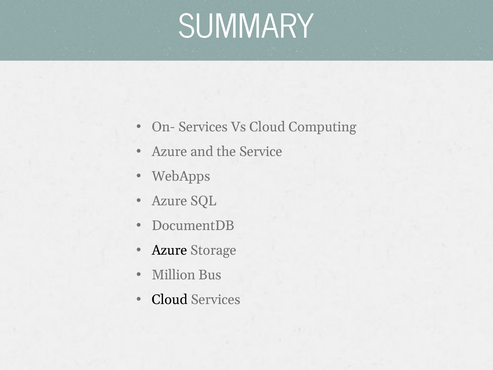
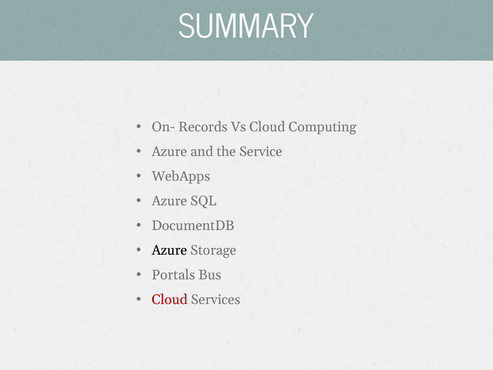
On- Services: Services -> Records (203, 127)
Million: Million -> Portals (173, 275)
Cloud colour: black -> red (170, 300)
